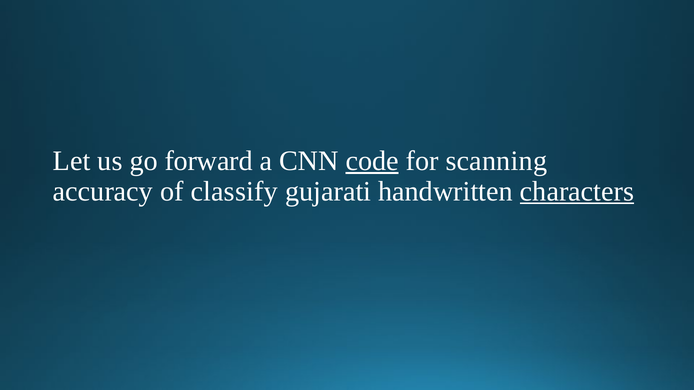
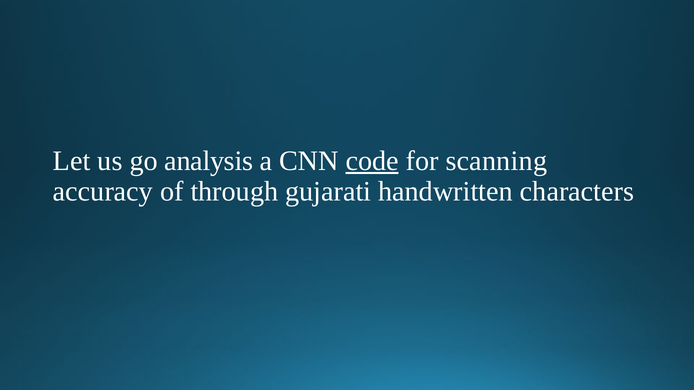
forward: forward -> analysis (209, 161)
classify: classify -> through (234, 191)
characters underline: present -> none (577, 191)
